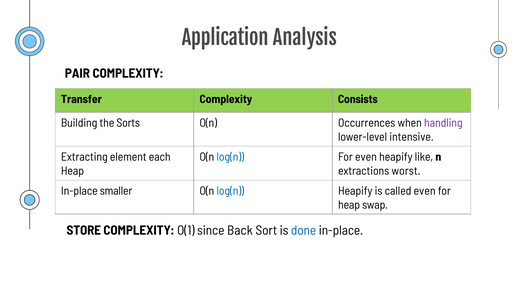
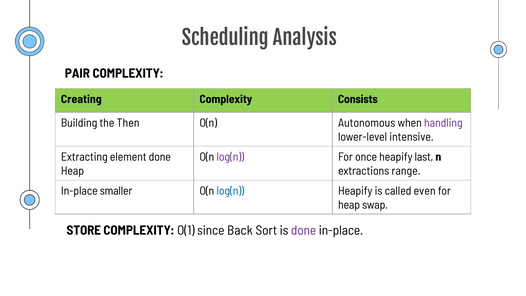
Application: Application -> Scheduling (225, 38)
Transfer: Transfer -> Creating (81, 99)
Sorts: Sorts -> Then (128, 123)
Occurrences: Occurrences -> Autonomous (367, 123)
element each: each -> done (160, 157)
log(n colour: blue -> purple (230, 157)
For even: even -> once (366, 157)
like: like -> last (424, 157)
worst: worst -> range (406, 171)
done colour: blue -> purple (304, 230)
